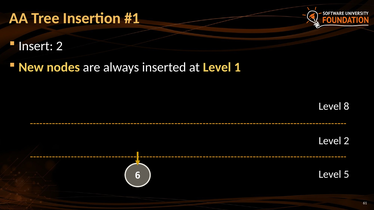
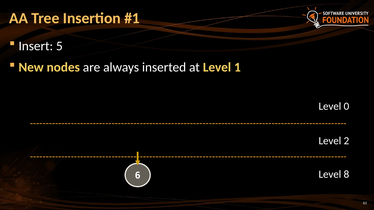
Insert 2: 2 -> 5 (59, 46)
8: 8 -> 0 (346, 106)
5: 5 -> 8 (346, 175)
